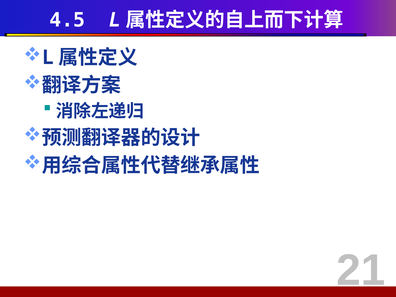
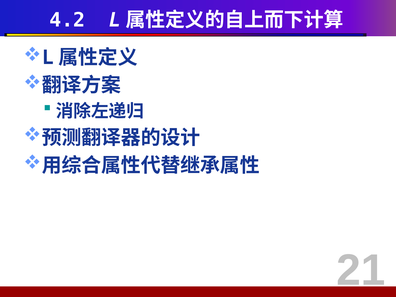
4.5: 4.5 -> 4.2 (67, 20)
